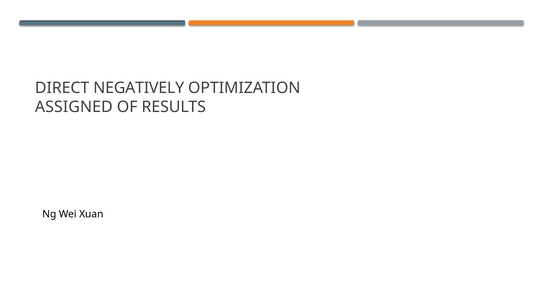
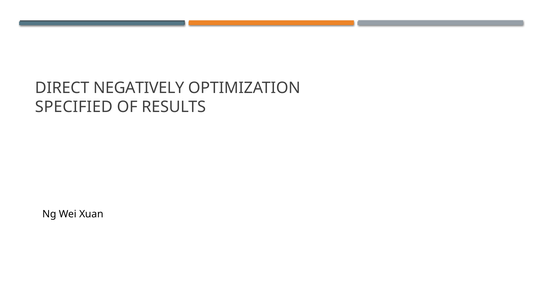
ASSIGNED: ASSIGNED -> SPECIFIED (74, 107)
